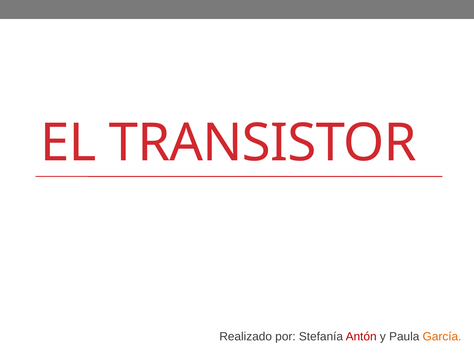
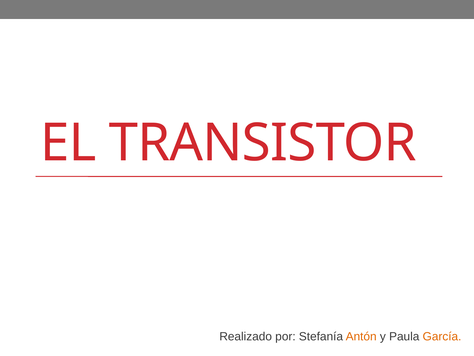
Antón colour: red -> orange (361, 336)
